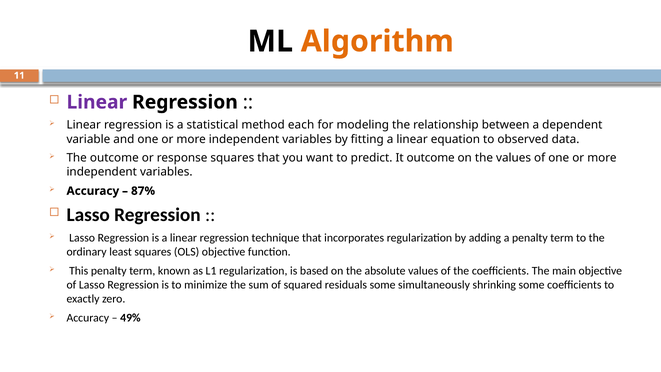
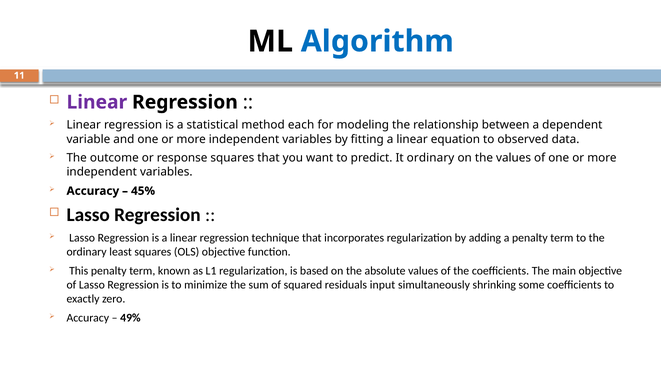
Algorithm colour: orange -> blue (377, 41)
It outcome: outcome -> ordinary (431, 158)
87%: 87% -> 45% (143, 191)
residuals some: some -> input (383, 285)
